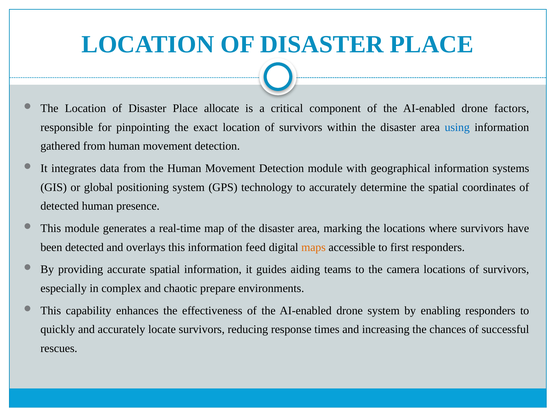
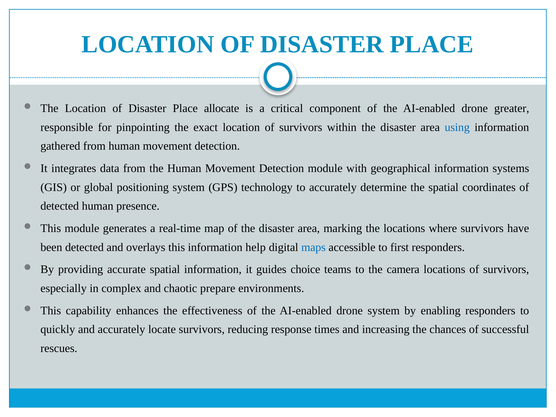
factors: factors -> greater (512, 108)
feed: feed -> help (256, 247)
maps colour: orange -> blue (313, 247)
aiding: aiding -> choice (305, 269)
